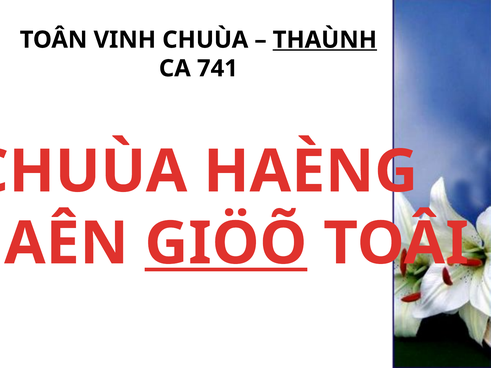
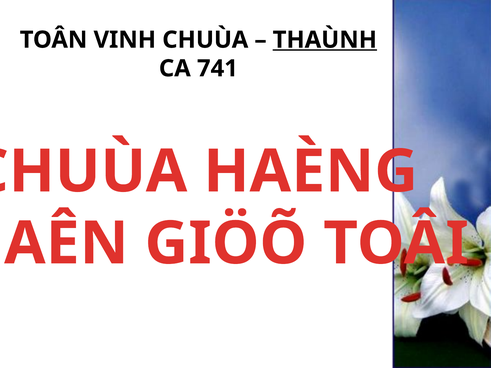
GIÖÕ underline: present -> none (226, 244)
